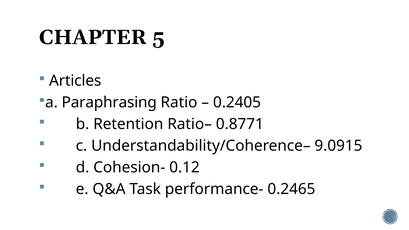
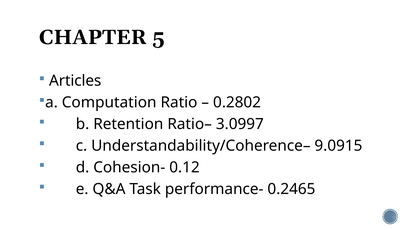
Paraphrasing: Paraphrasing -> Computation (109, 103)
0.2405: 0.2405 -> 0.2802 (237, 103)
0.8771: 0.8771 -> 3.0997 (240, 124)
